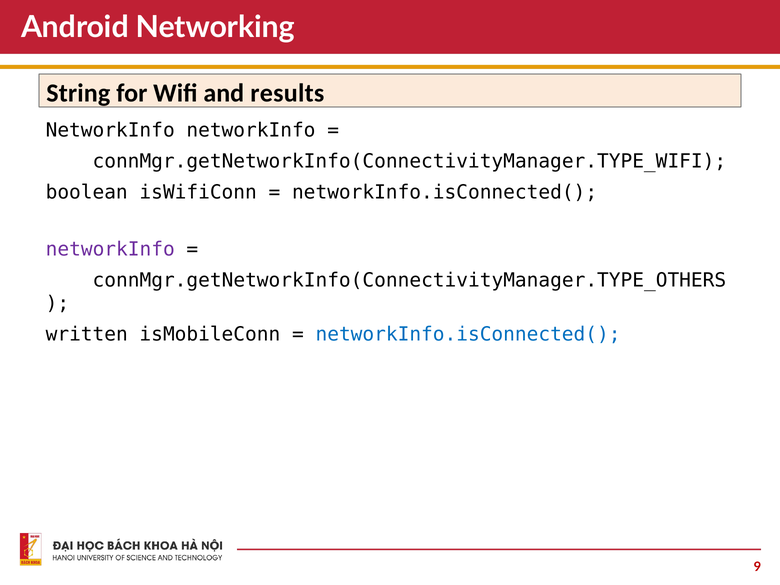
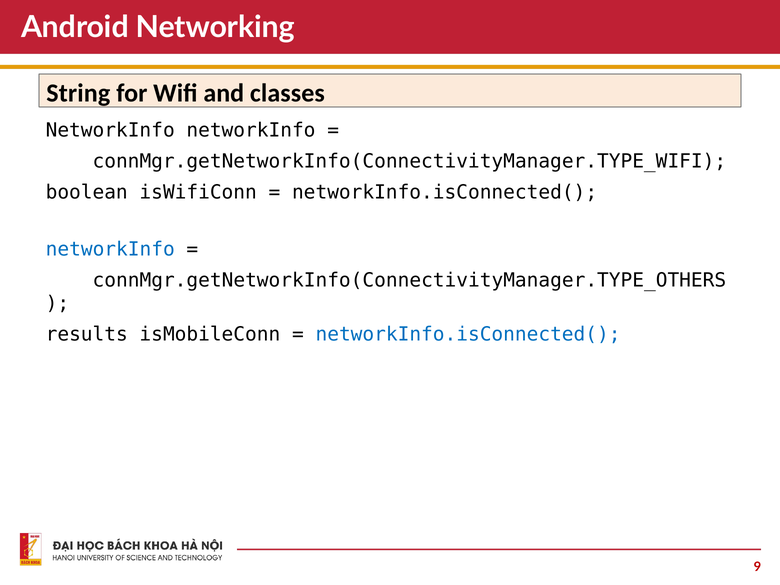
results: results -> classes (287, 93)
networkInfo colour: purple -> blue (110, 249)
written: written -> results (87, 334)
